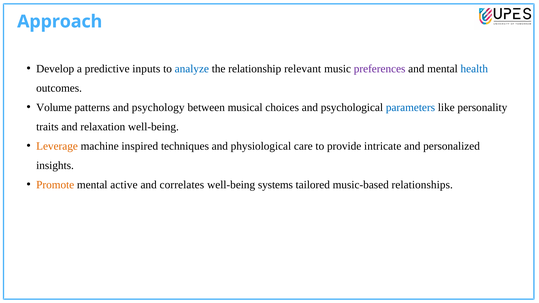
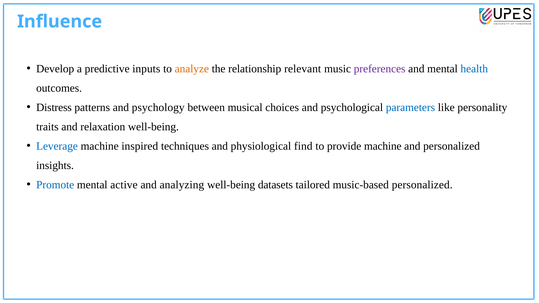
Approach: Approach -> Influence (60, 22)
analyze colour: blue -> orange (192, 69)
Volume: Volume -> Distress (54, 108)
Leverage colour: orange -> blue (57, 146)
care: care -> find (303, 146)
provide intricate: intricate -> machine (383, 146)
Promote colour: orange -> blue (55, 185)
correlates: correlates -> analyzing (182, 185)
systems: systems -> datasets (275, 185)
music-based relationships: relationships -> personalized (422, 185)
